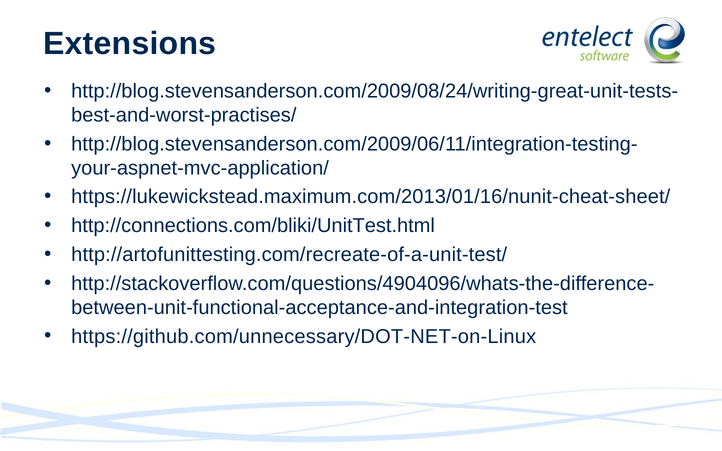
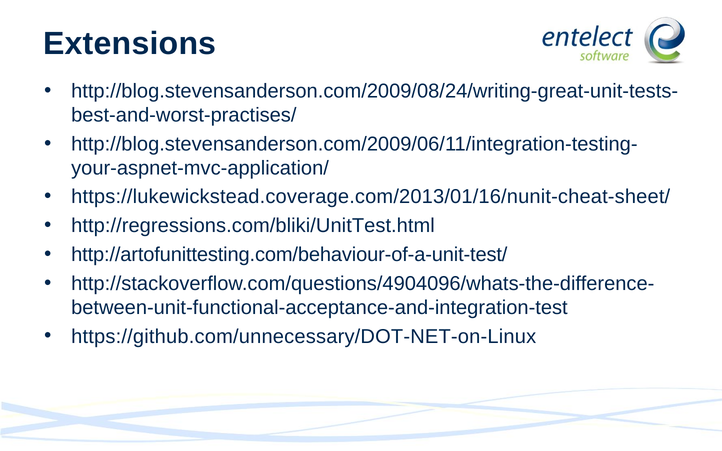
https://lukewickstead.maximum.com/2013/01/16/nunit-cheat-sheet/: https://lukewickstead.maximum.com/2013/01/16/nunit-cheat-sheet/ -> https://lukewickstead.coverage.com/2013/01/16/nunit-cheat-sheet/ (371, 197)
http://connections.com/bliki/UnitTest.html: http://connections.com/bliki/UnitTest.html -> http://regressions.com/bliki/UnitTest.html (253, 226)
http://artofunittesting.com/recreate-of-a-unit-test/: http://artofunittesting.com/recreate-of-a-unit-test/ -> http://artofunittesting.com/behaviour-of-a-unit-test/ (289, 255)
